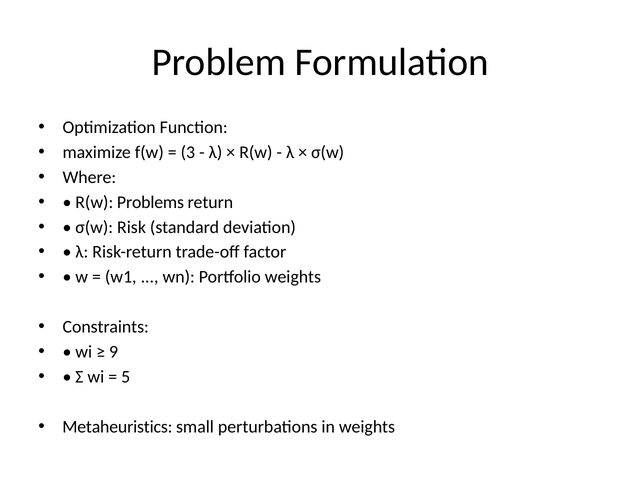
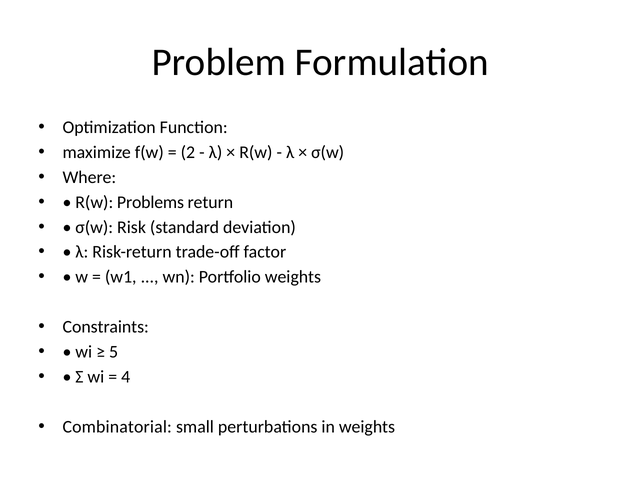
3: 3 -> 2 (188, 152)
9: 9 -> 5 (114, 352)
5: 5 -> 4 (126, 377)
Metaheuristics: Metaheuristics -> Combinatorial (117, 427)
